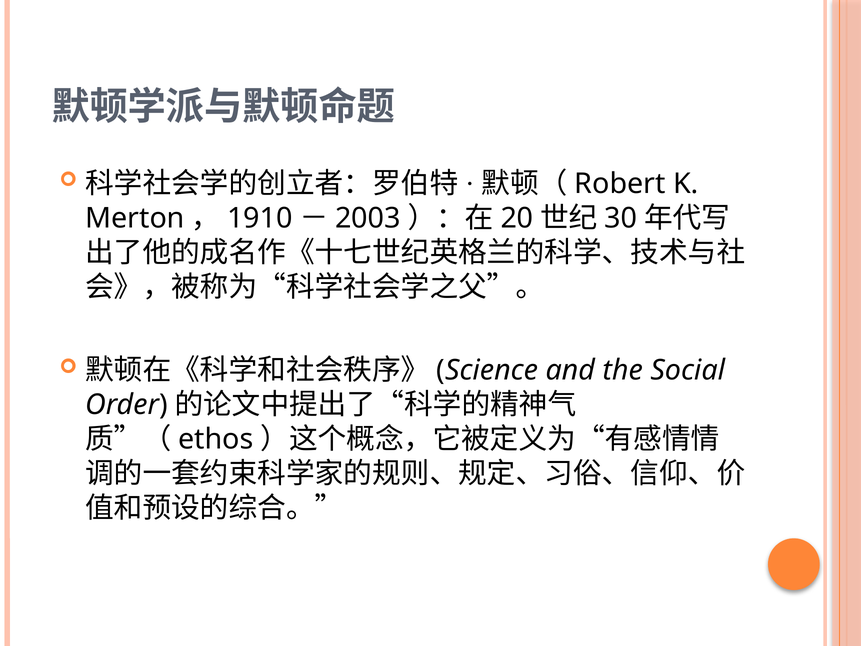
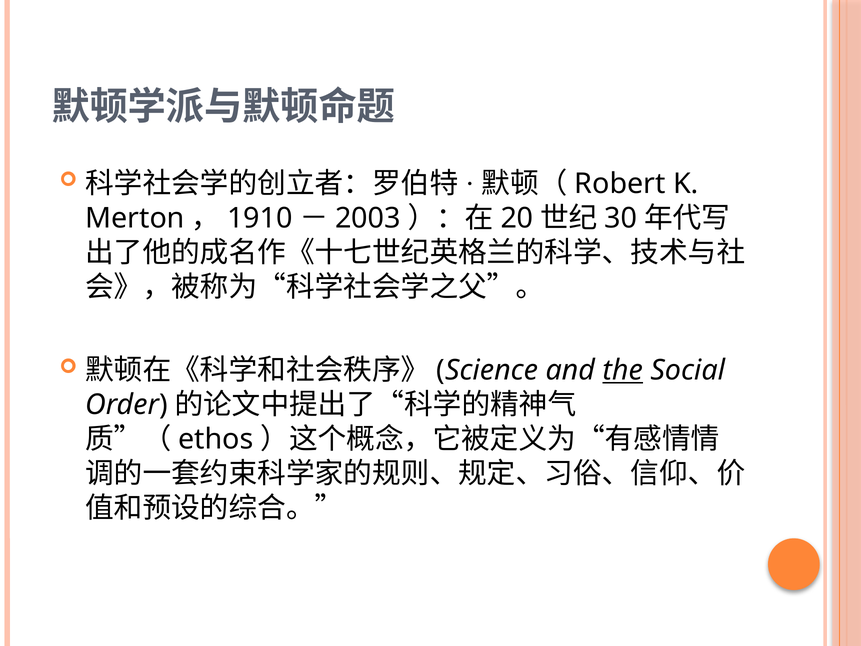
the underline: none -> present (623, 370)
